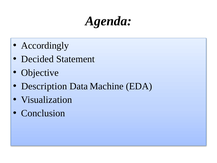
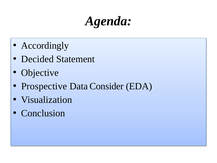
Description: Description -> Prospective (44, 86)
Machine: Machine -> Consider (107, 86)
